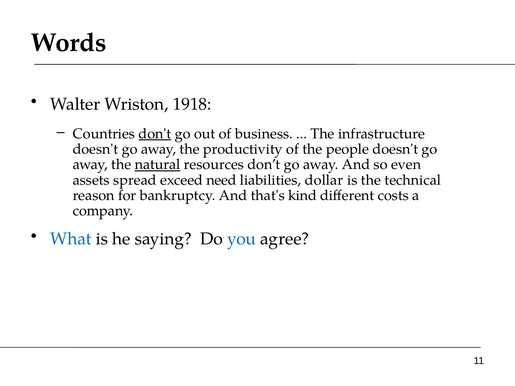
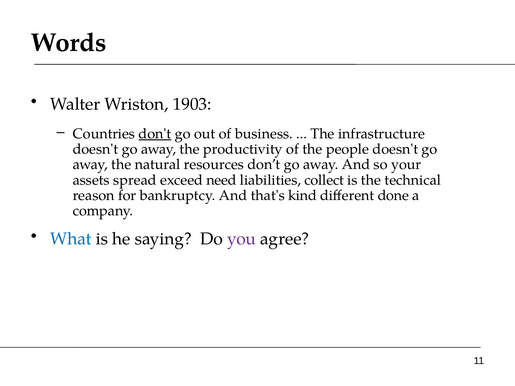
1918: 1918 -> 1903 (192, 104)
natural underline: present -> none (158, 165)
even: even -> your (406, 165)
dollar: dollar -> collect (324, 180)
costs: costs -> done (393, 196)
you colour: blue -> purple (242, 239)
